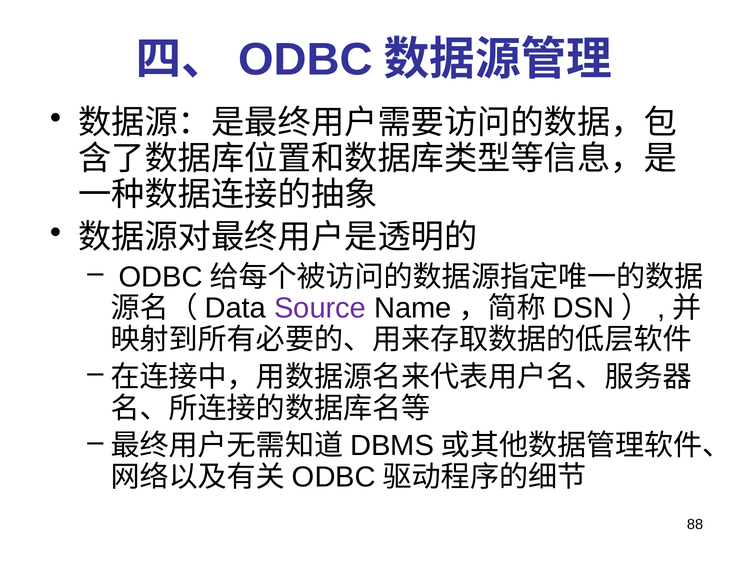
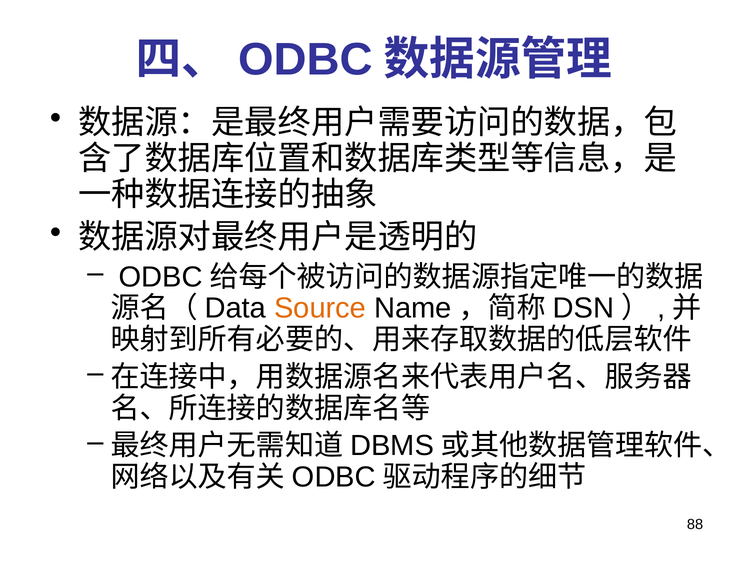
Source colour: purple -> orange (320, 308)
